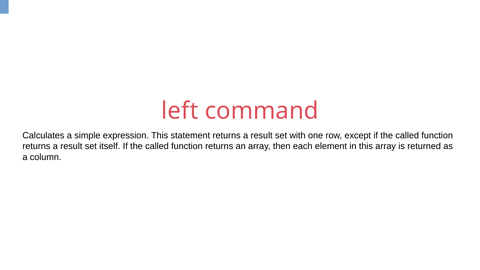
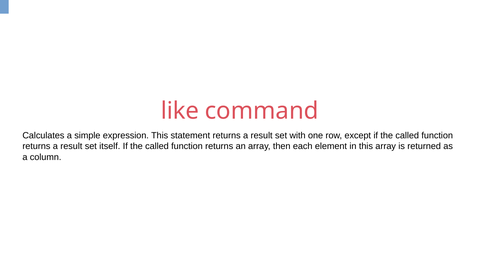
left: left -> like (180, 111)
